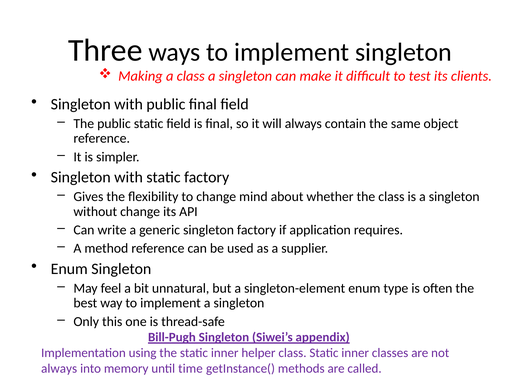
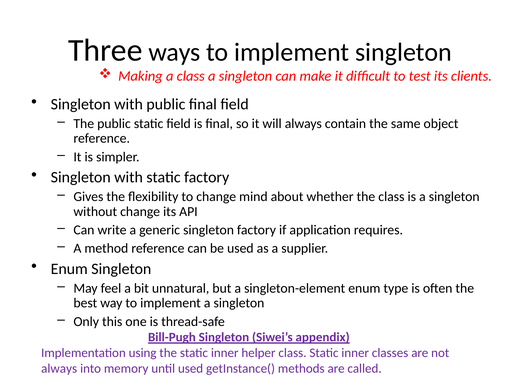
until time: time -> used (191, 368)
